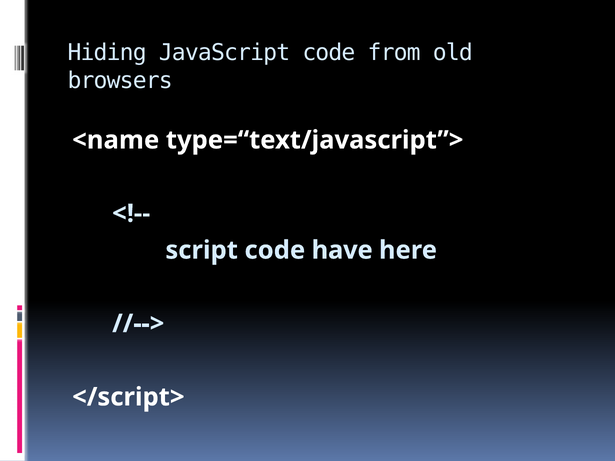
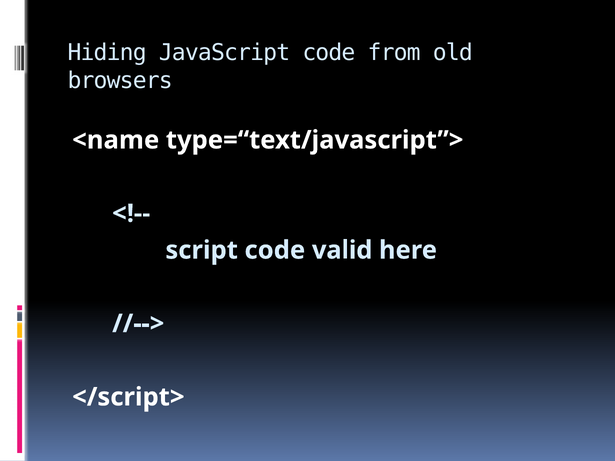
have: have -> valid (342, 250)
